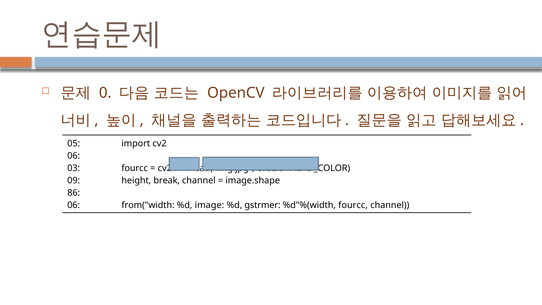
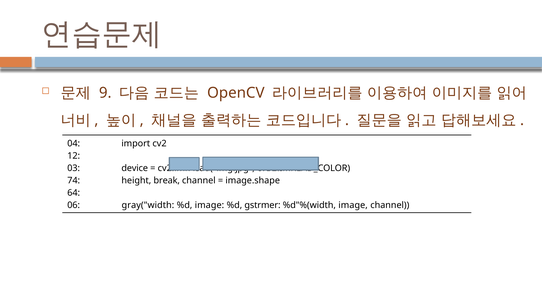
0: 0 -> 9 (105, 93)
05: 05 -> 04 (74, 144)
06: 06 -> 12 (74, 156)
03 fourcc: fourcc -> device (135, 168)
09: 09 -> 74 (74, 180)
86: 86 -> 64 (74, 193)
from("width: from("width -> gray("width (148, 205)
%d"%(width fourcc: fourcc -> image (353, 205)
